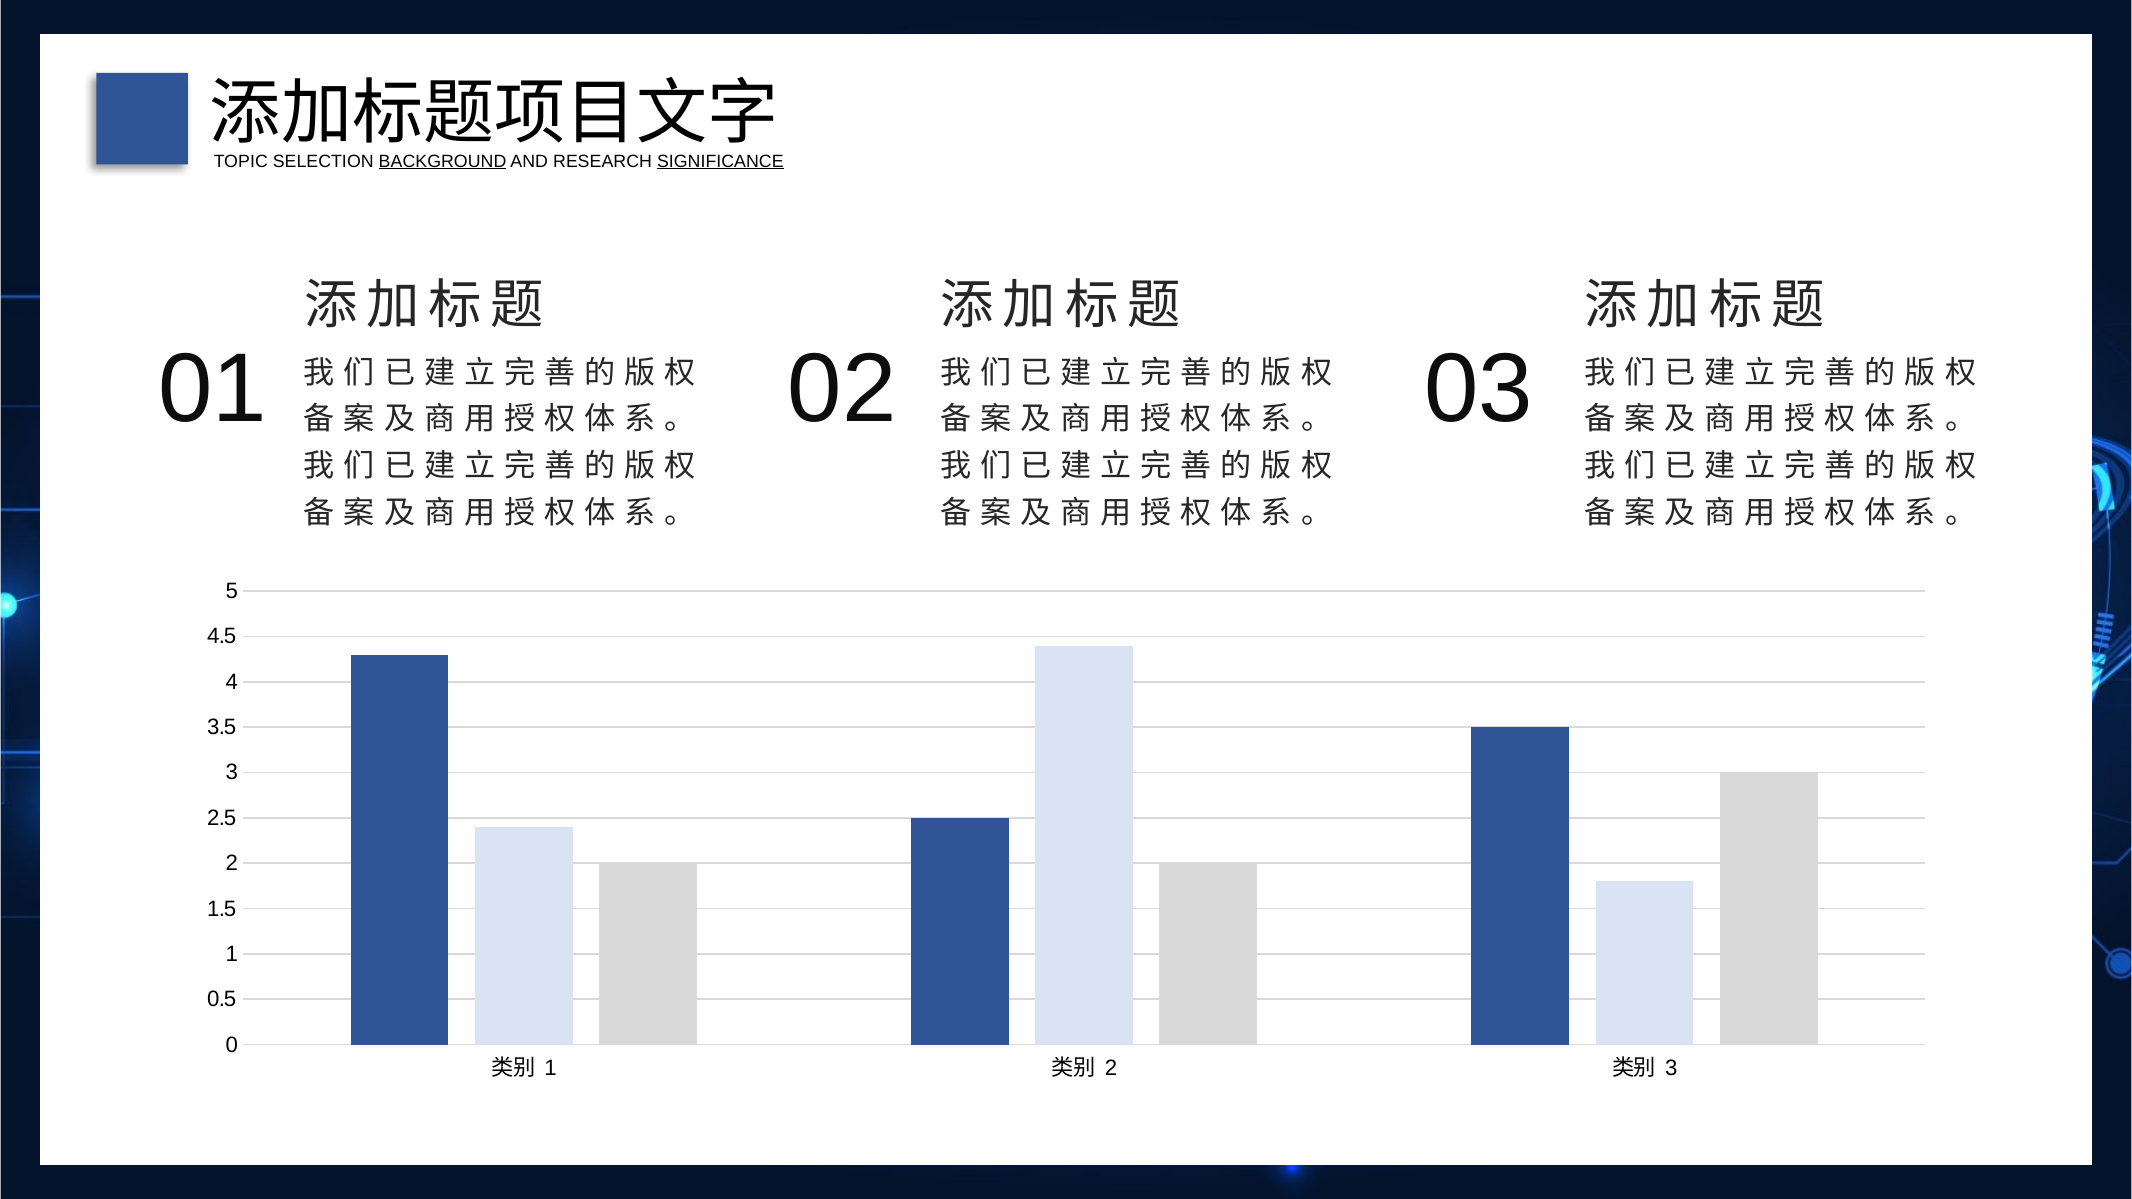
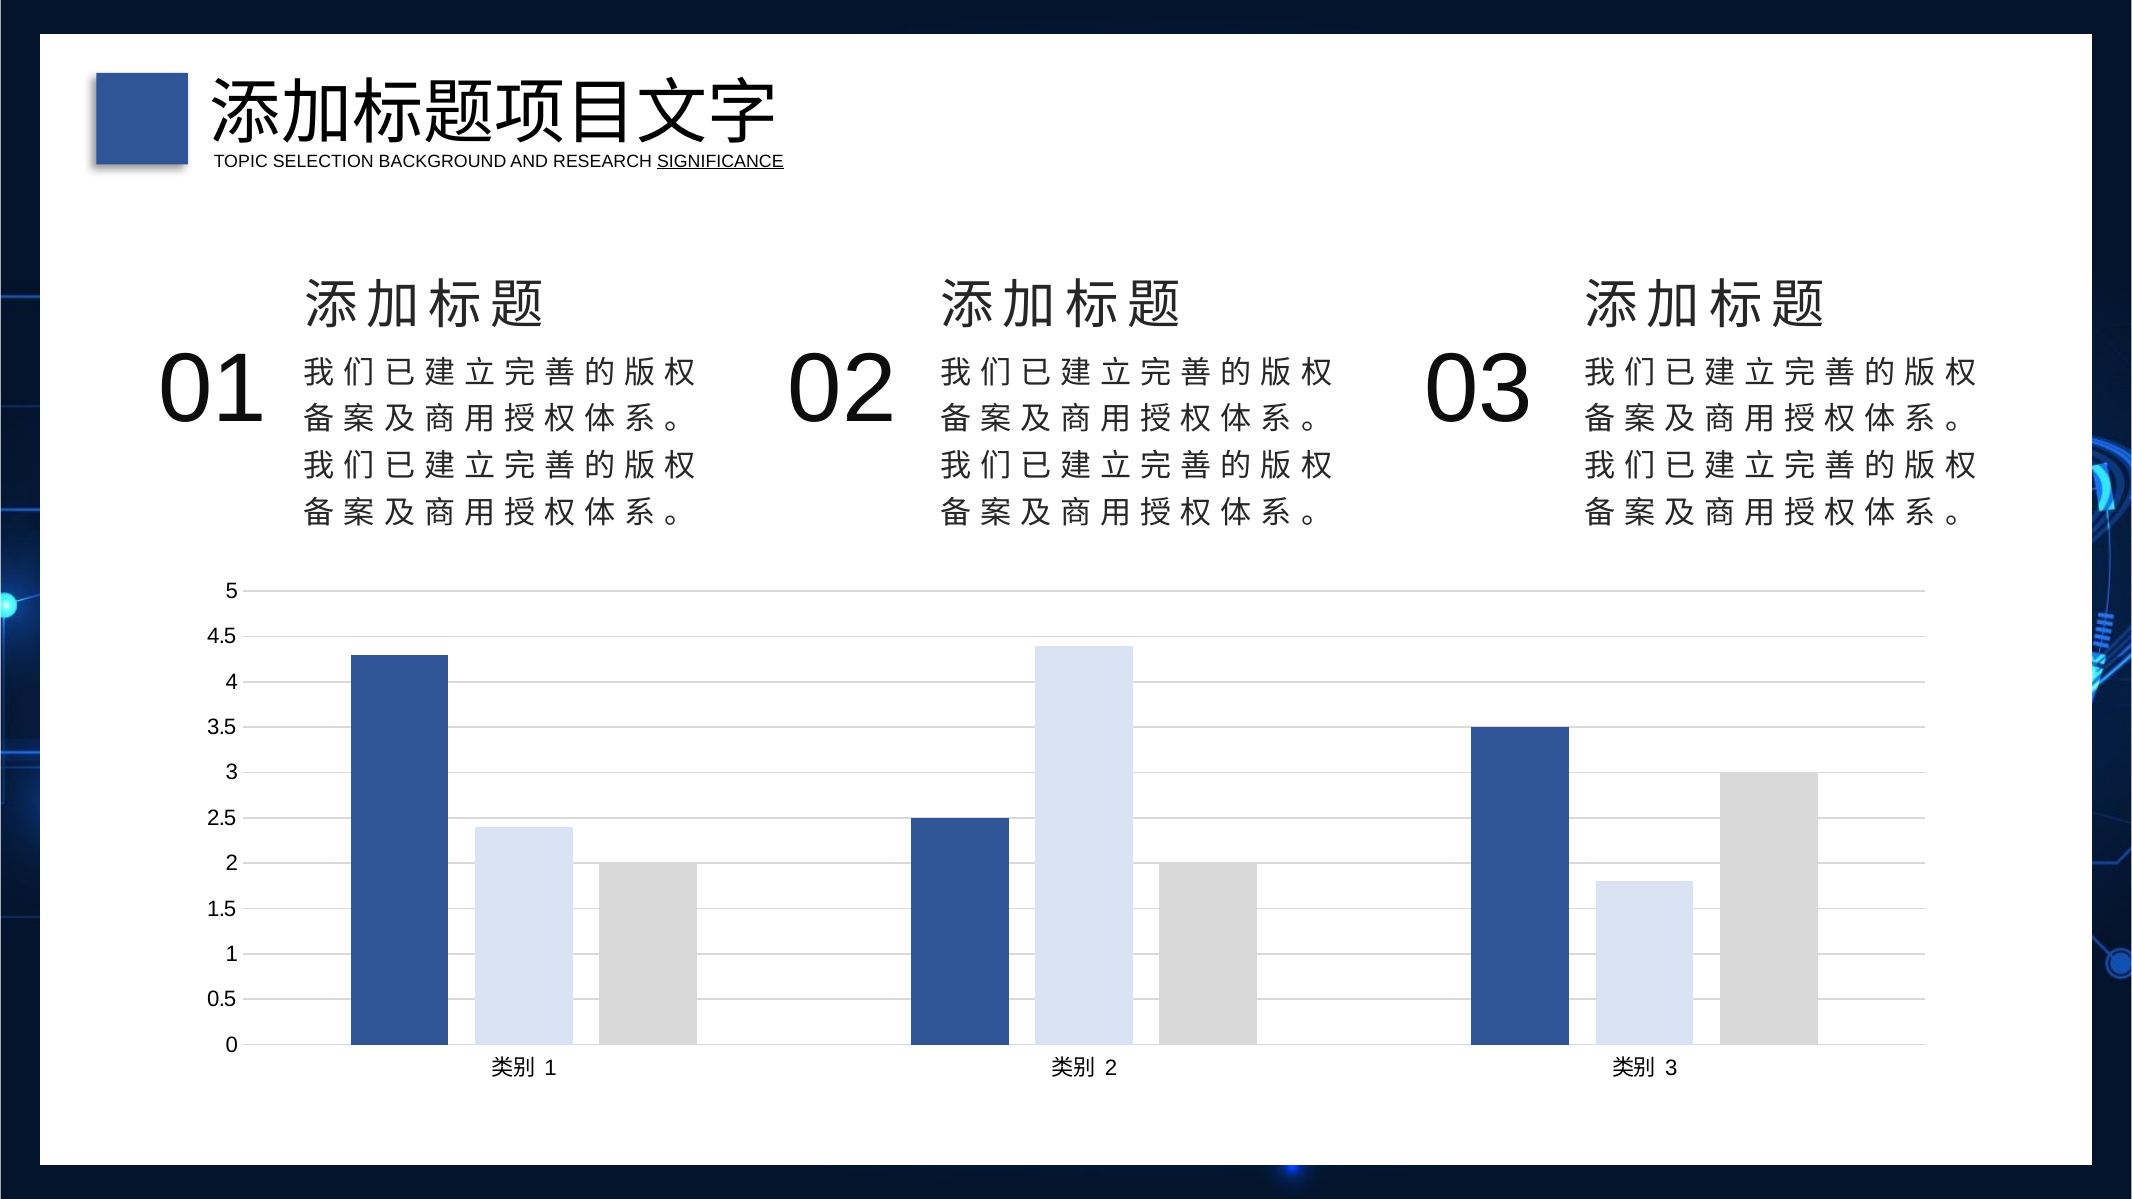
BACKGROUND underline: present -> none (443, 161)
